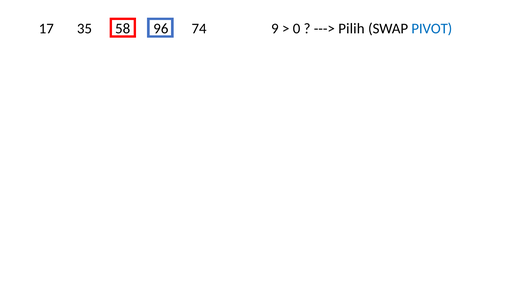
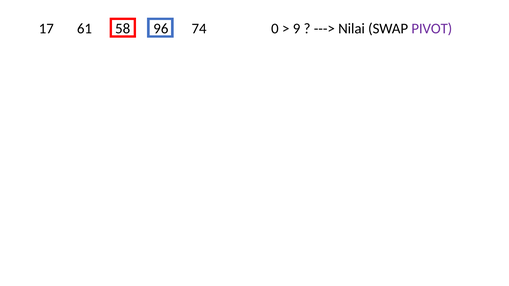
35: 35 -> 61 (84, 29)
9: 9 -> 0 (275, 29)
0: 0 -> 9 (297, 29)
Pilih: Pilih -> Nilai (352, 29)
PIVOT colour: blue -> purple (432, 29)
